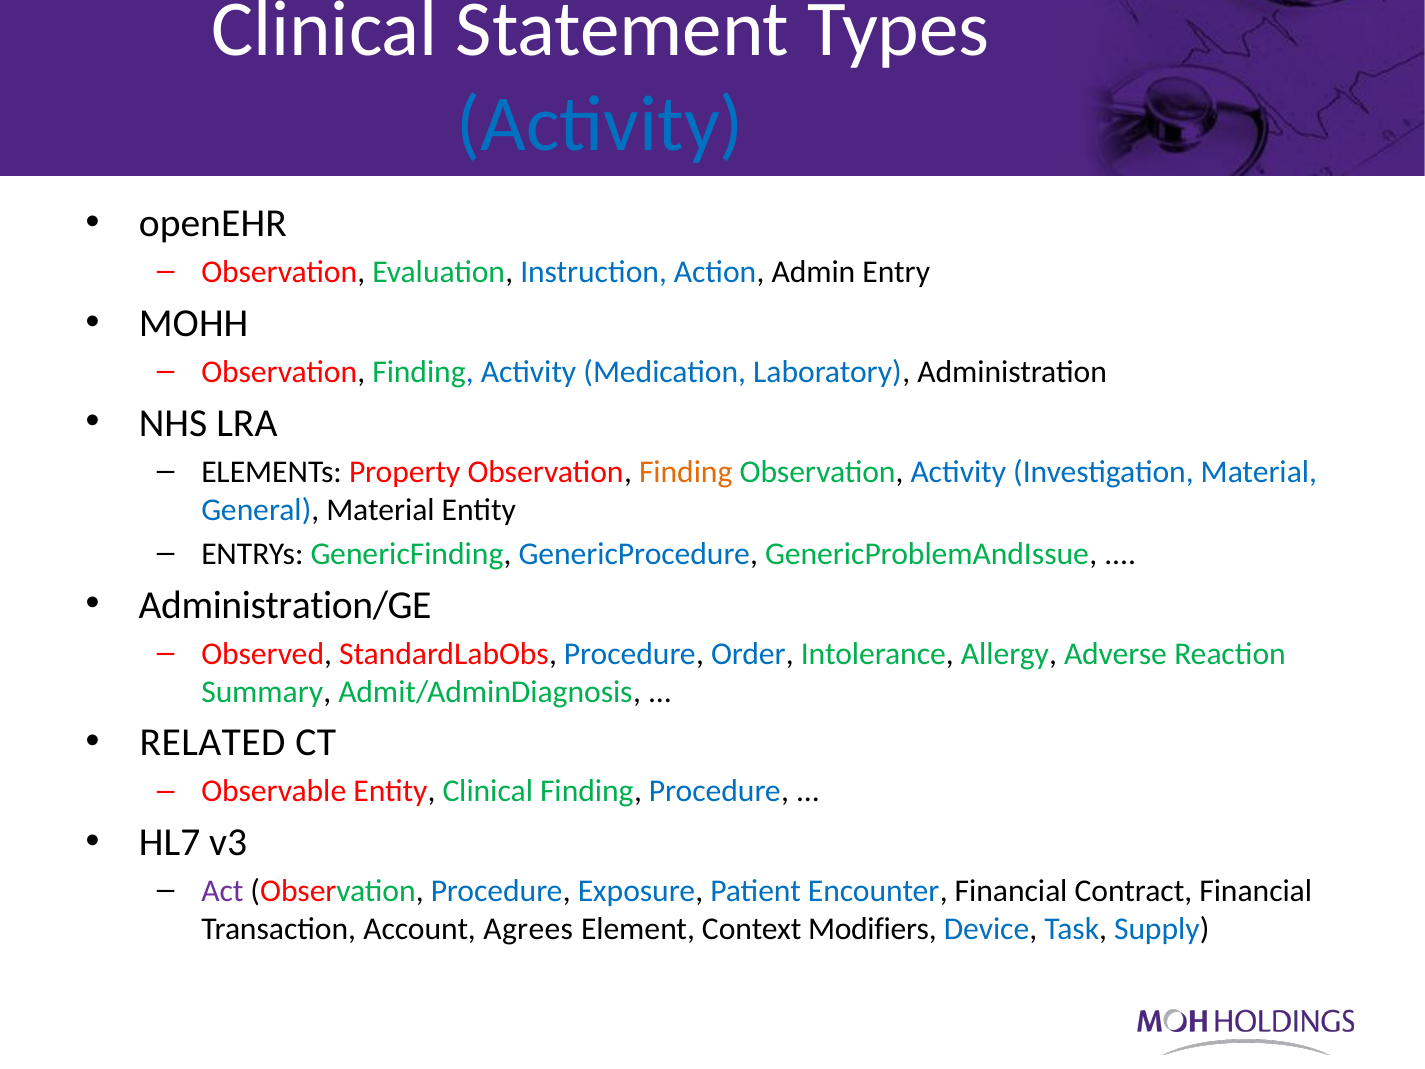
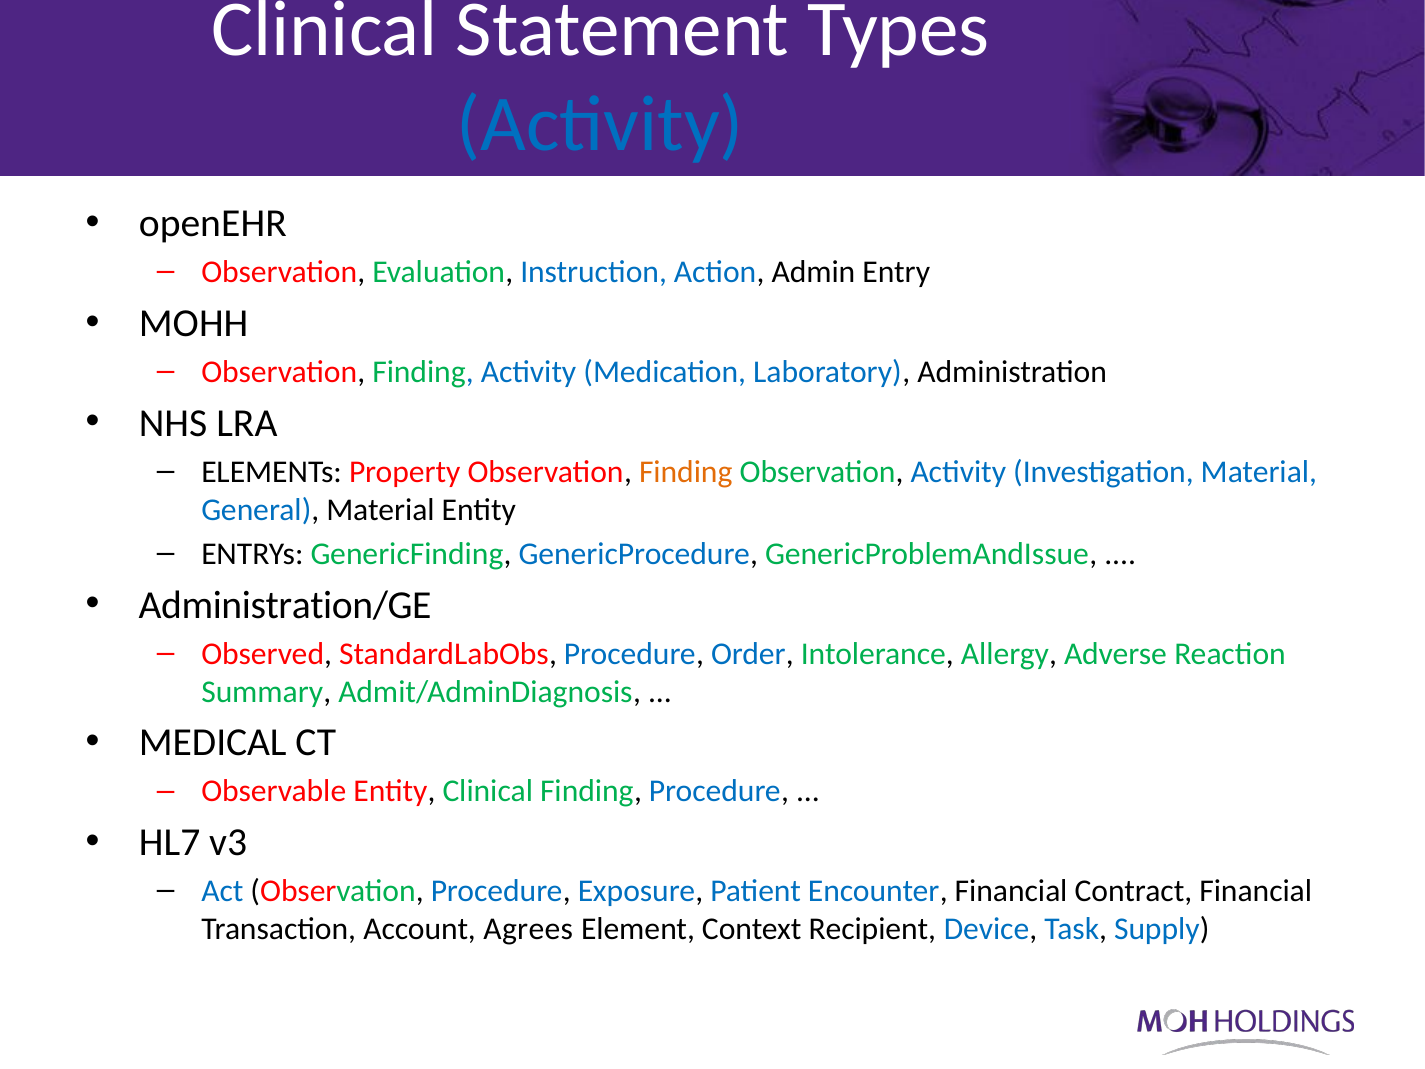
RELATED: RELATED -> MEDICAL (213, 743)
Act colour: purple -> blue (222, 891)
Modifiers: Modifiers -> Recipient (872, 929)
